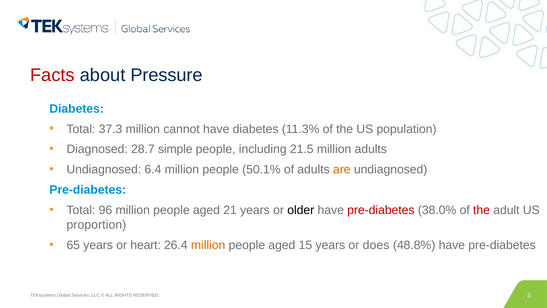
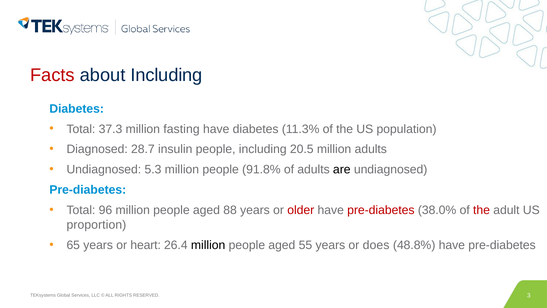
about Pressure: Pressure -> Including (166, 75)
cannot: cannot -> fasting (181, 129)
simple: simple -> insulin (175, 149)
21.5: 21.5 -> 20.5 (302, 149)
6.4: 6.4 -> 5.3 (153, 169)
50.1%: 50.1% -> 91.8% (261, 169)
are colour: orange -> black (342, 169)
21: 21 -> 88 (230, 210)
older colour: black -> red (301, 210)
million colour: orange -> black (208, 245)
15: 15 -> 55 (305, 245)
